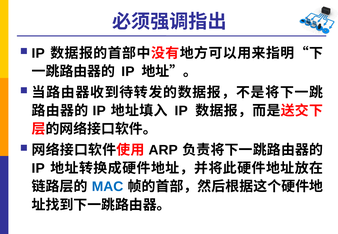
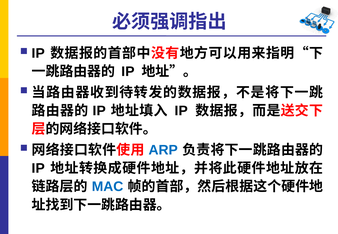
ARP colour: black -> blue (163, 150)
